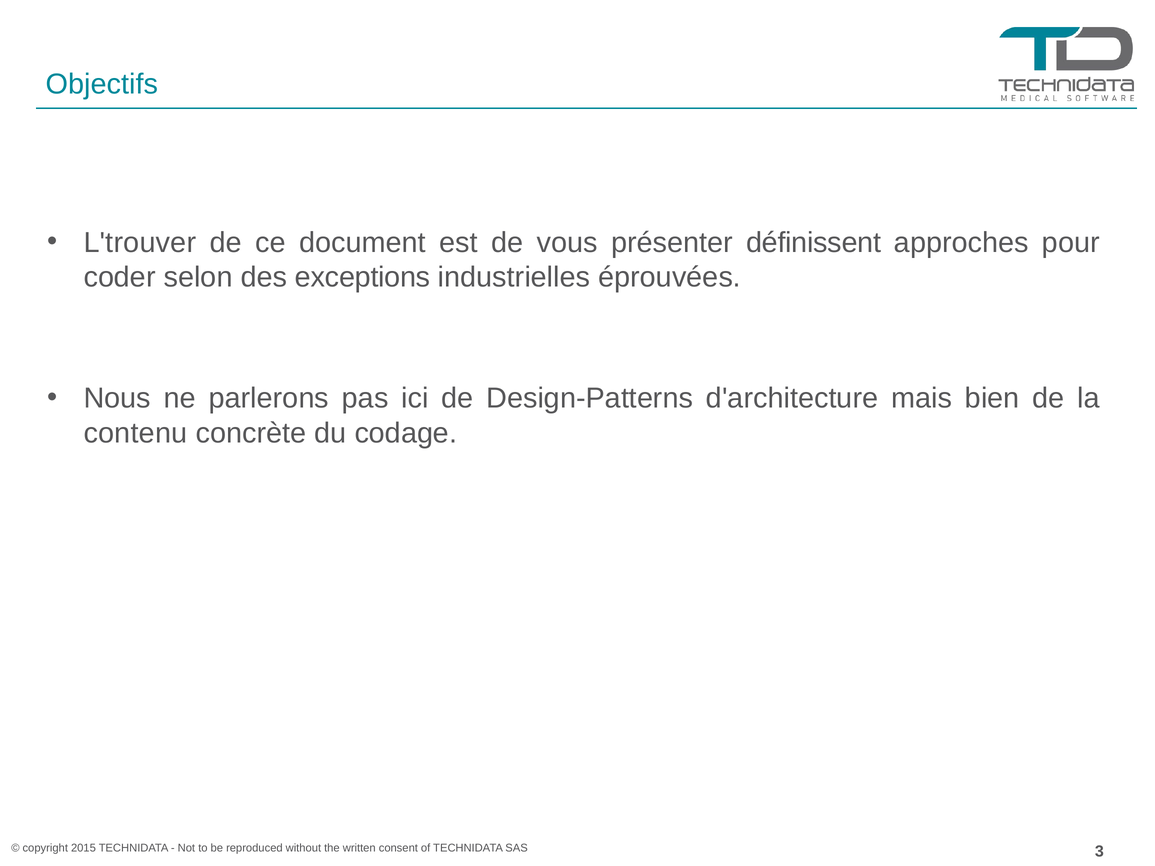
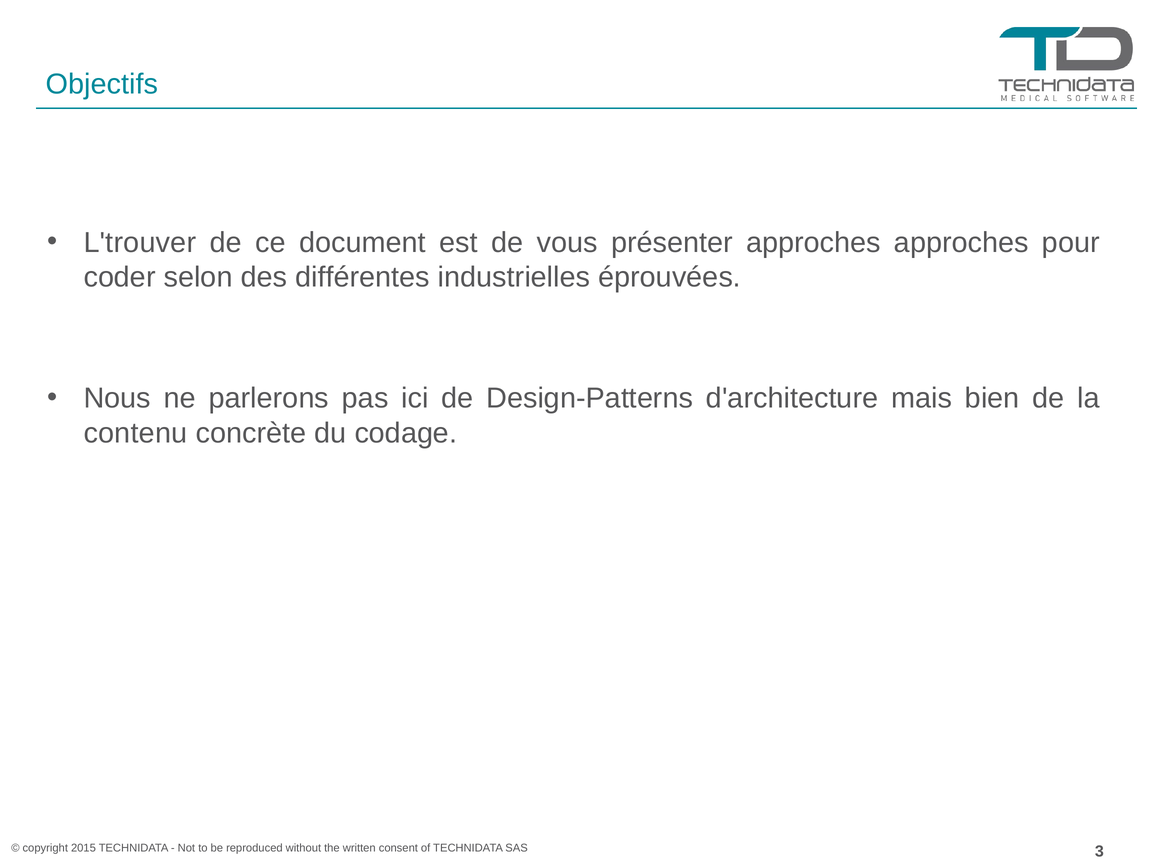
présenter définissent: définissent -> approches (814, 243)
exceptions: exceptions -> différentes (363, 277)
